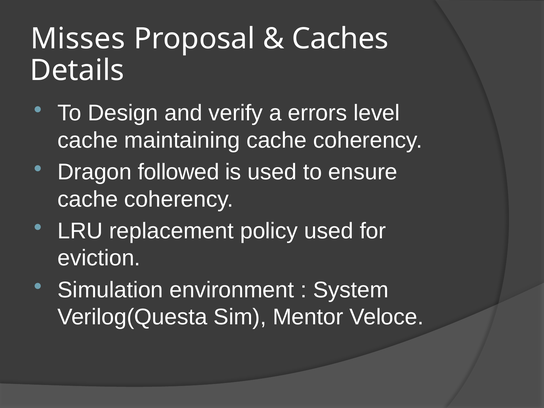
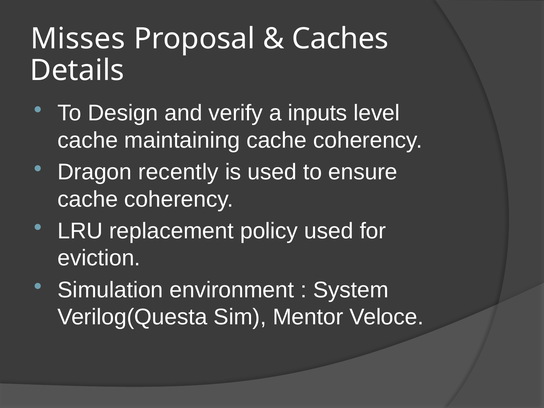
errors: errors -> inputs (318, 113)
followed: followed -> recently (178, 172)
